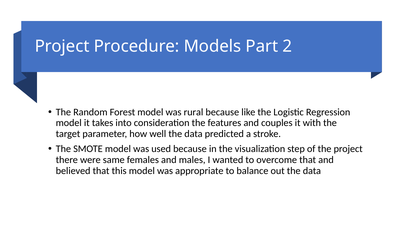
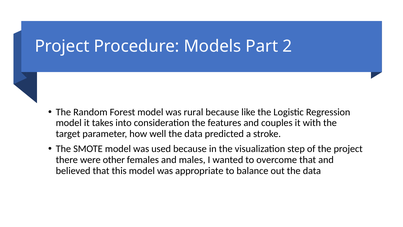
same: same -> other (114, 160)
